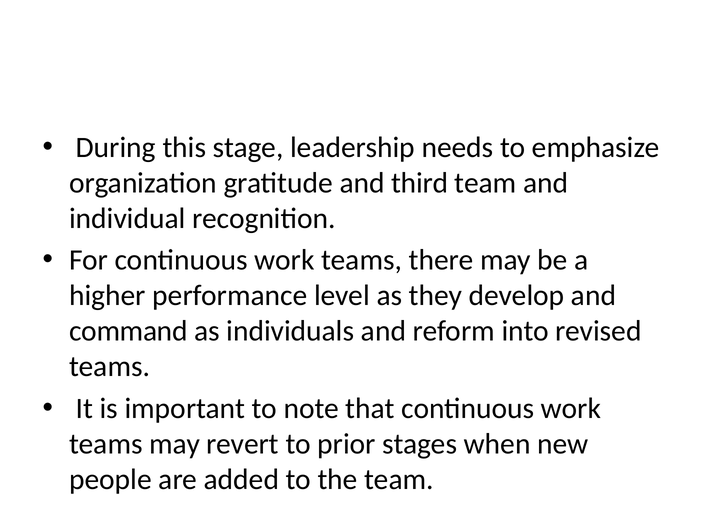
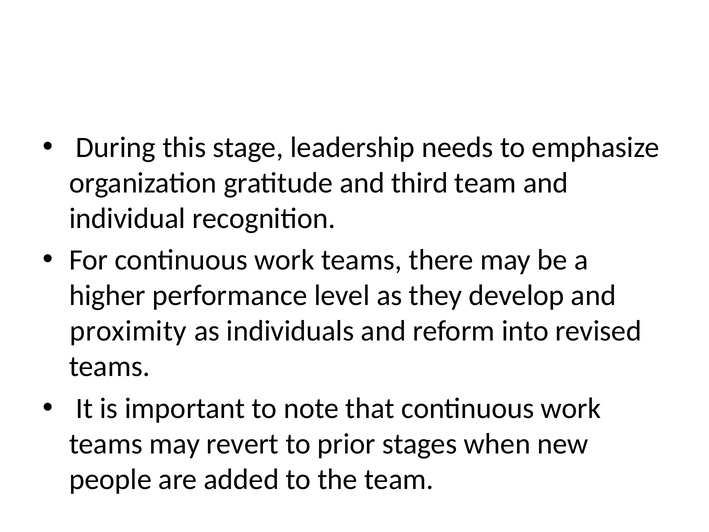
command: command -> proximity (128, 331)
